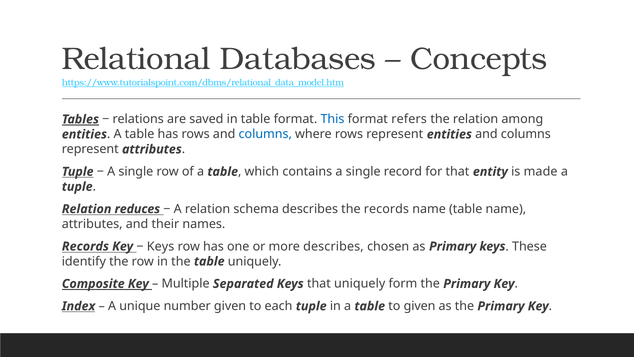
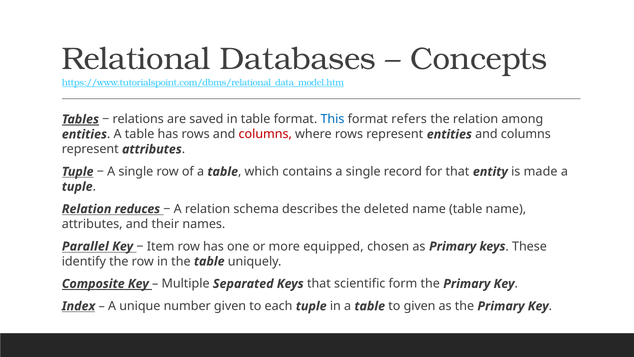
columns colour: blue -> red (265, 134)
the records: records -> deleted (386, 209)
Records: Records -> Parallel (85, 246)
Keys: Keys -> Item (161, 246)
more describes: describes -> equipped (333, 246)
that uniquely: uniquely -> scientific (360, 283)
